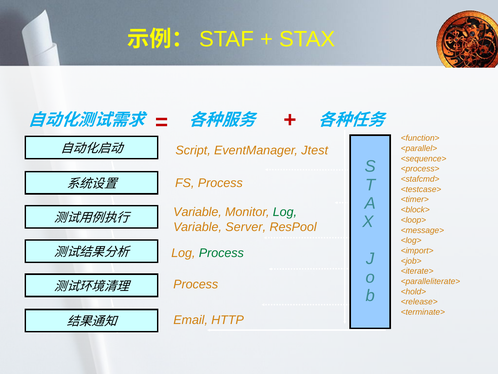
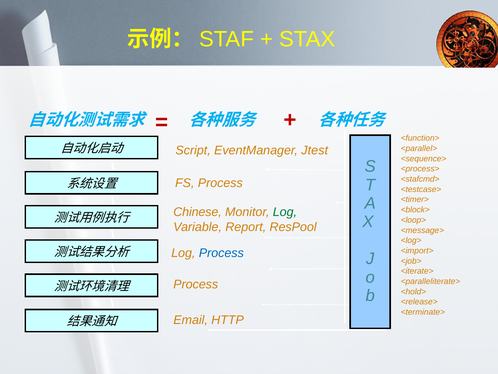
Variable: Variable -> Chinese (198, 212)
Server: Server -> Report (246, 227)
Process colour: green -> blue (221, 253)
